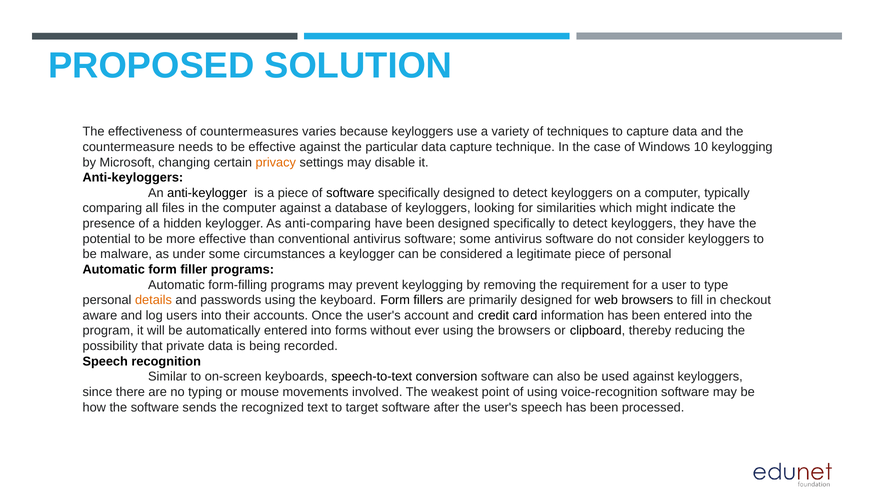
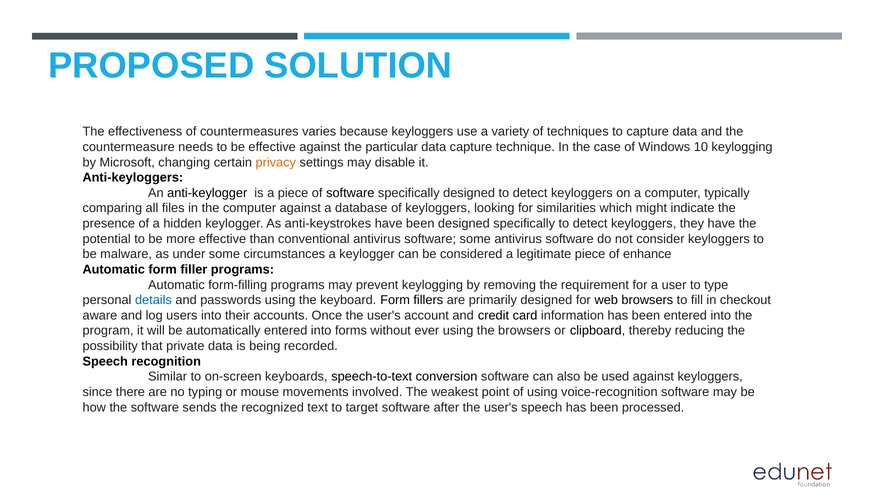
anti-comparing: anti-comparing -> anti-keystrokes (328, 223)
of personal: personal -> enhance (647, 254)
details colour: orange -> blue (153, 300)
